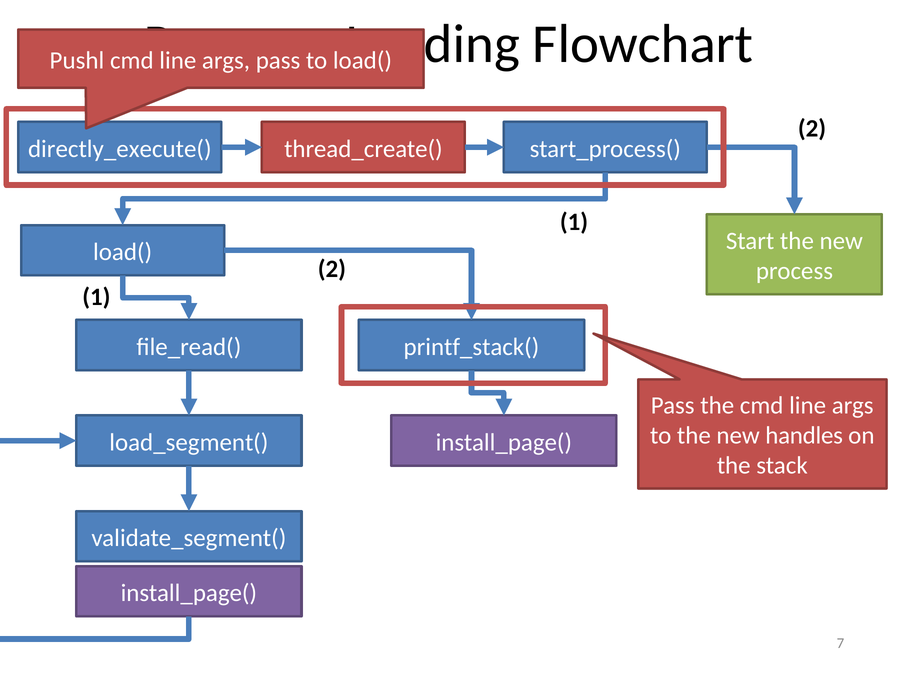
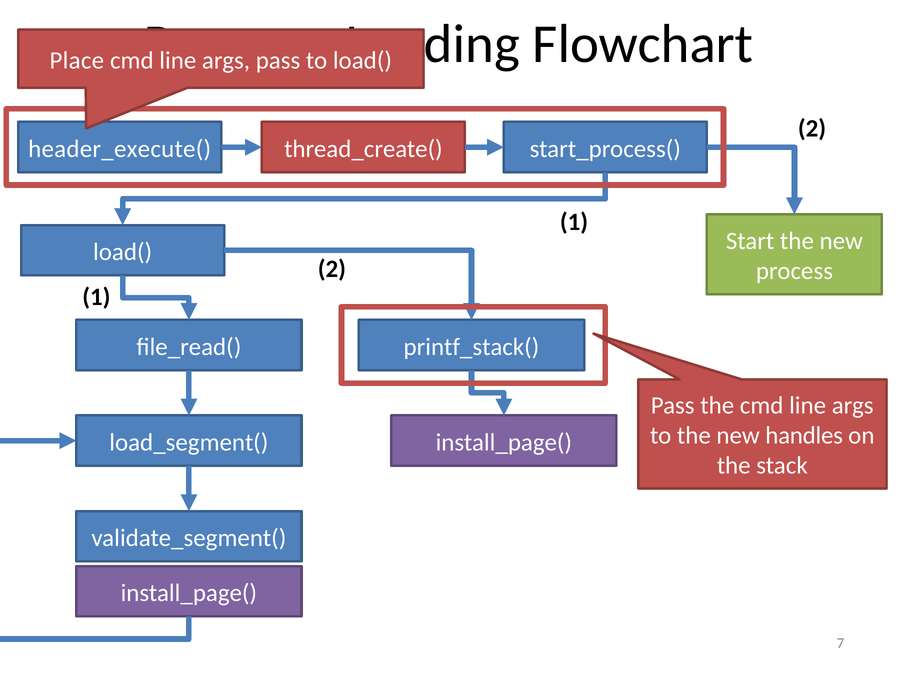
Pushl: Pushl -> Place (77, 60)
directly_execute(: directly_execute( -> header_execute( (120, 149)
